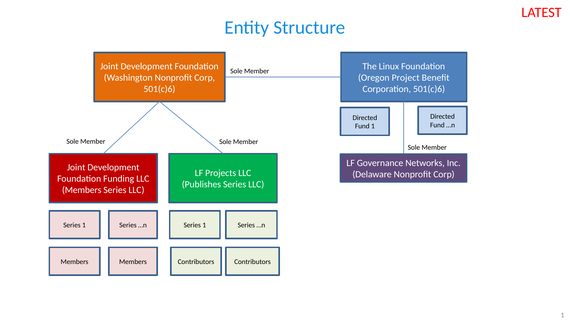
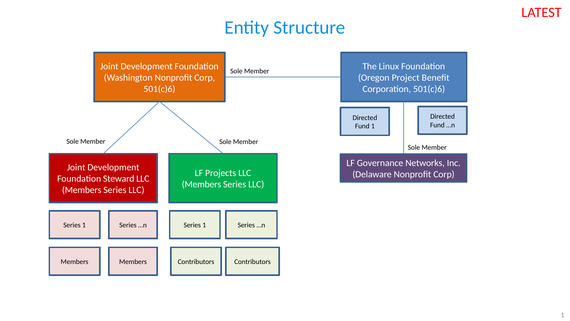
Funding: Funding -> Steward (119, 179)
Publishes: Publishes -> Members (201, 184)
